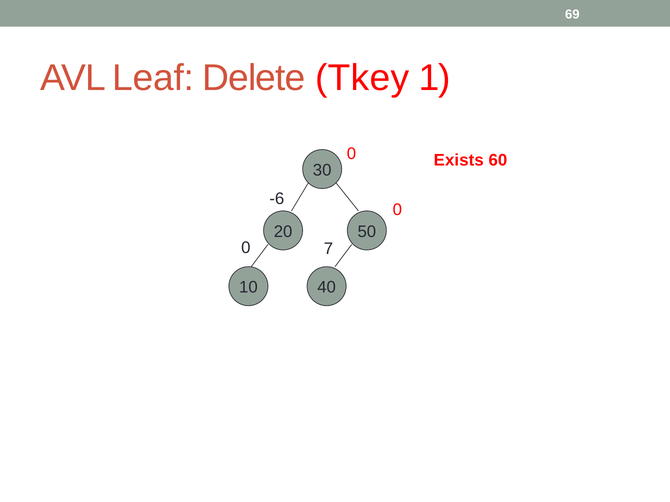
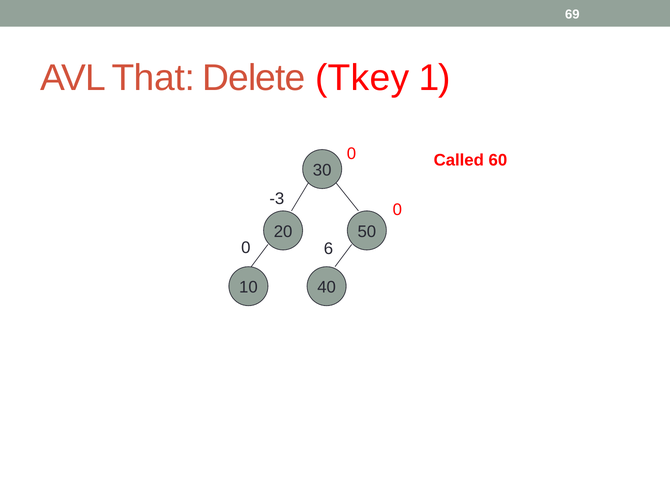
Leaf: Leaf -> That (153, 78)
Exists: Exists -> Called (459, 161)
-6: -6 -> -3 (277, 199)
7: 7 -> 6 (328, 249)
